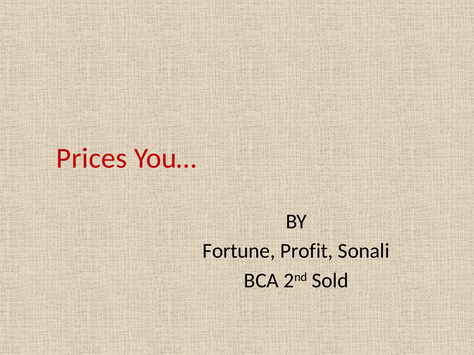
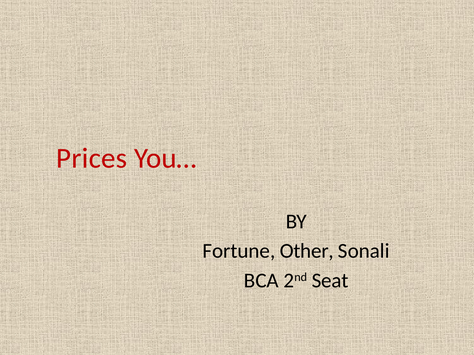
Profit: Profit -> Other (307, 251)
Sold: Sold -> Seat (330, 281)
